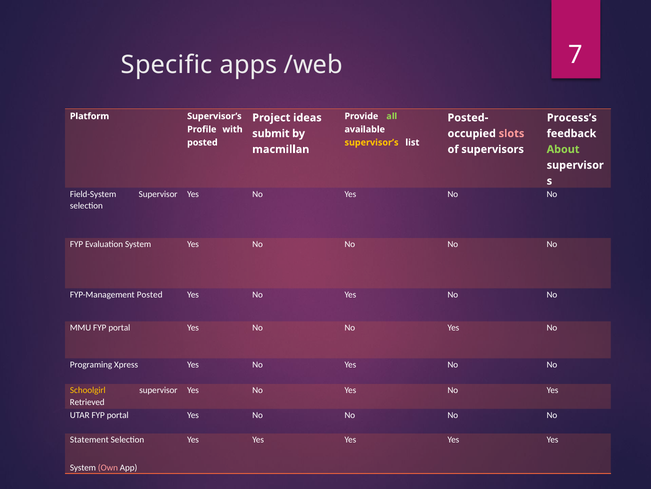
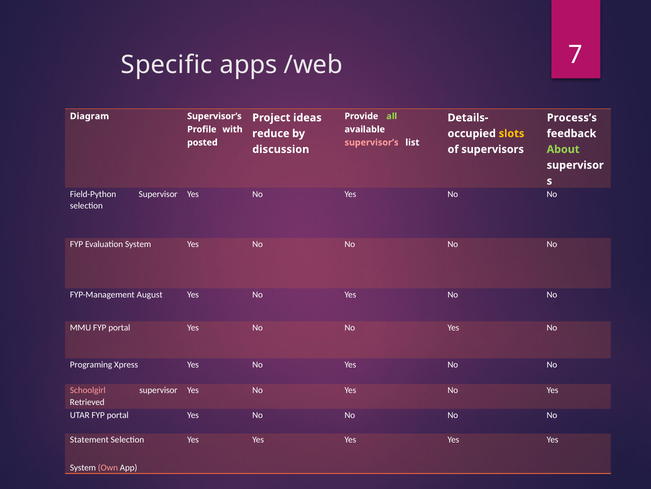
Platform: Platform -> Diagram (90, 116)
Posted-: Posted- -> Details- (468, 118)
submit: submit -> reduce (271, 133)
slots colour: pink -> yellow (512, 133)
supervisor’s colour: yellow -> pink (372, 142)
macmillan: macmillan -> discussion (281, 149)
Field-System: Field-System -> Field-Python (93, 194)
FYP-Management Posted: Posted -> August (150, 294)
Schoolgirl colour: yellow -> pink (88, 390)
